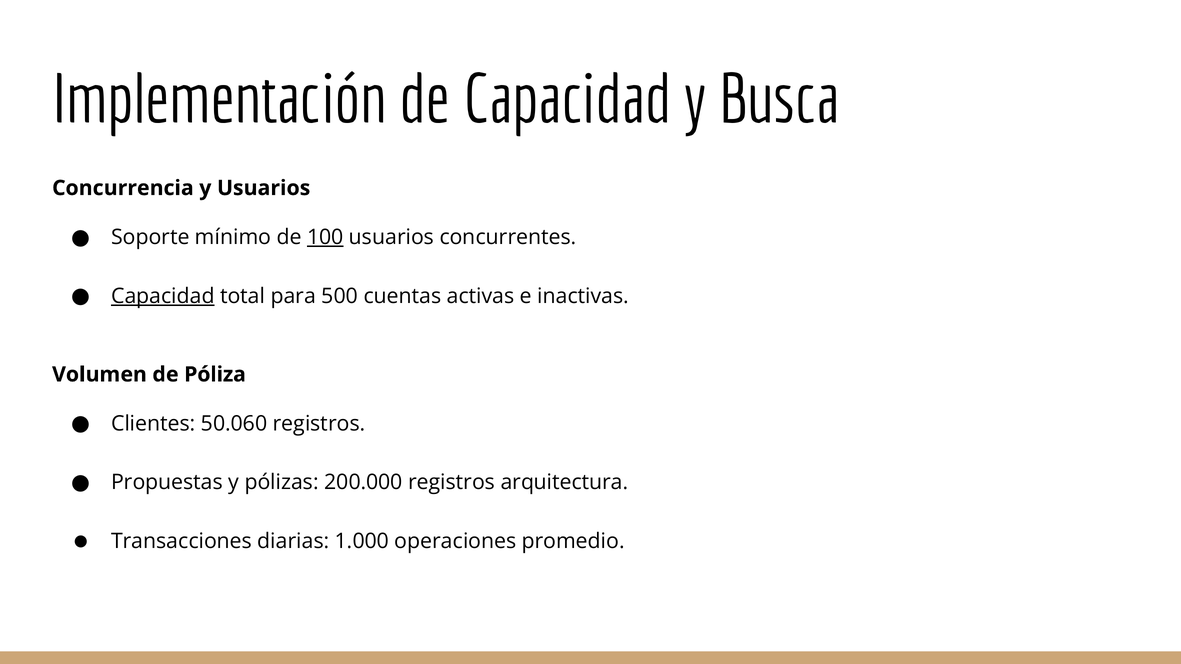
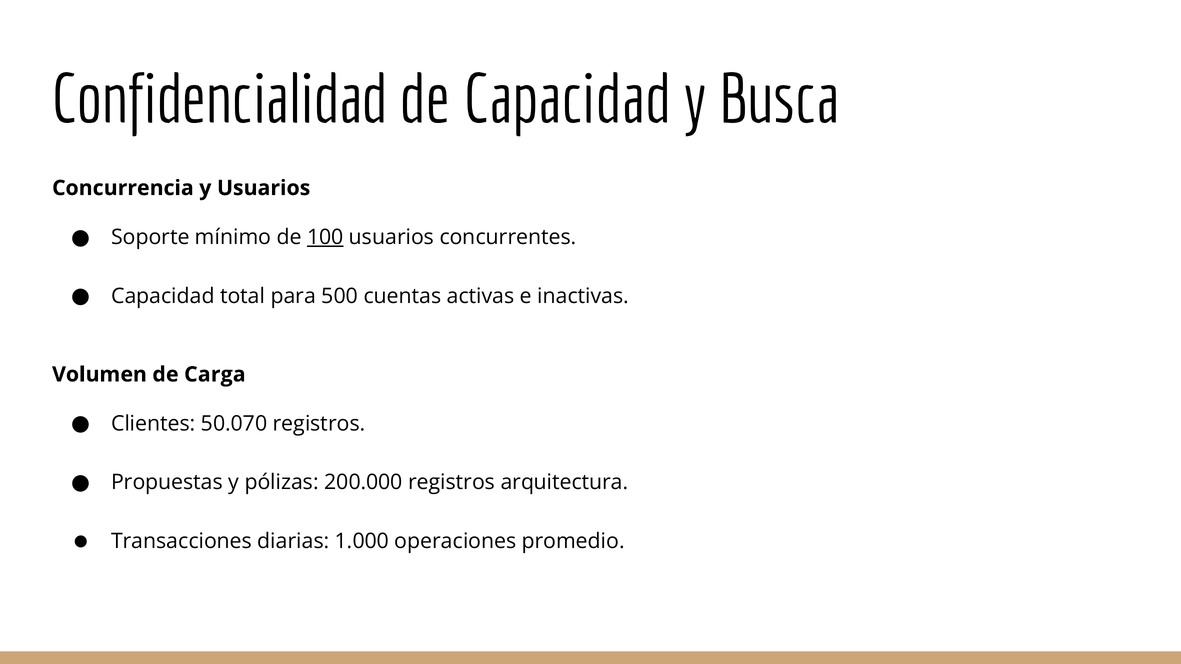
Implementación: Implementación -> Confidencialidad (220, 100)
Capacidad underline: present -> none (163, 296)
Póliza: Póliza -> Carga (215, 375)
50.060: 50.060 -> 50.070 (234, 424)
